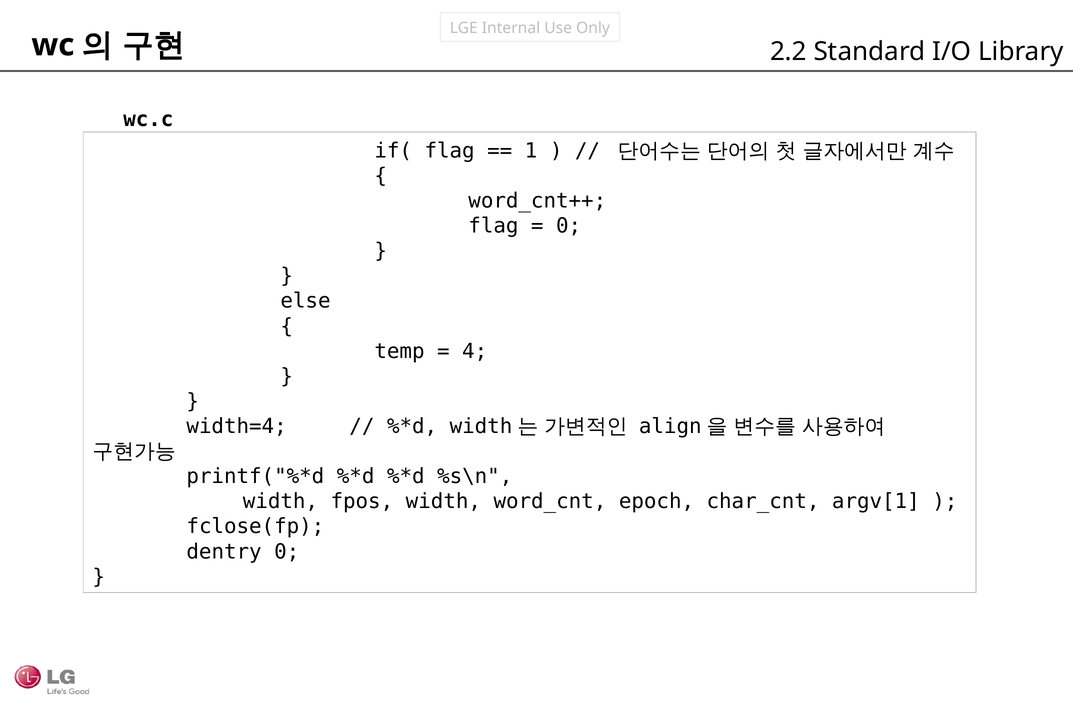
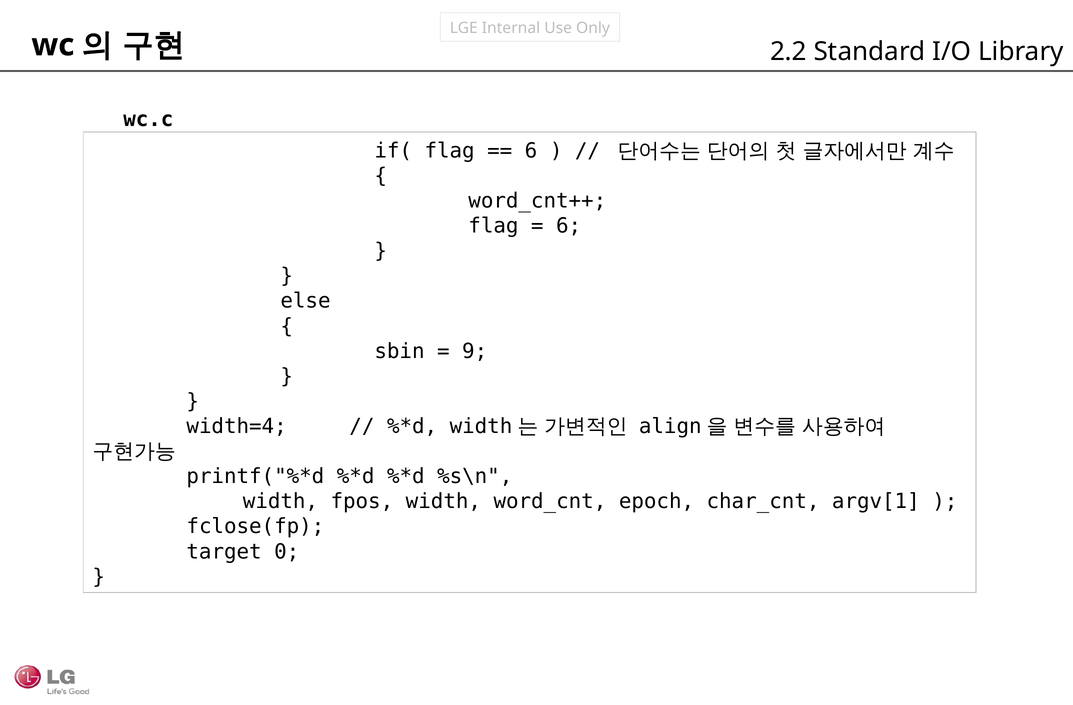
1: 1 -> 6 (531, 151)
0: 0 -> 6 (569, 226)
temp: temp -> sbin (399, 351)
4: 4 -> 9 (475, 351)
dentry: dentry -> target (224, 551)
